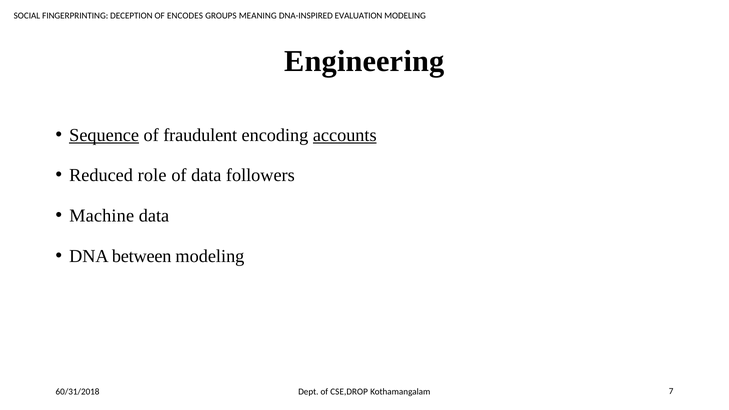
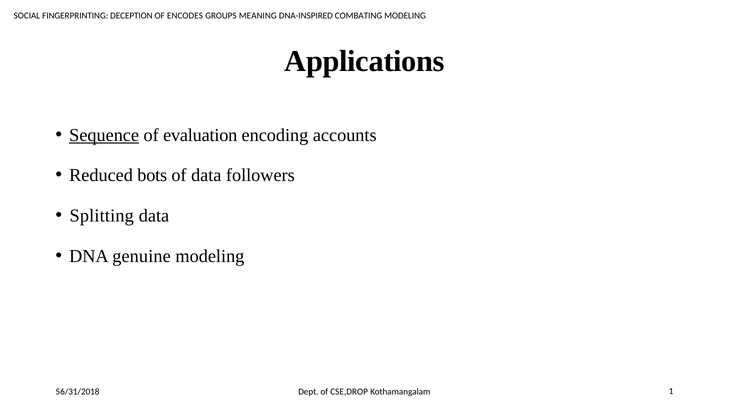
EVALUATION: EVALUATION -> COMBATING (358, 16)
Engineering: Engineering -> Applications (365, 61)
fraudulent: fraudulent -> evaluation (200, 135)
accounts underline: present -> none (345, 135)
role: role -> bots (152, 175)
Machine: Machine -> Splitting (102, 216)
between: between -> genuine (142, 256)
60/31/2018: 60/31/2018 -> 56/31/2018 (78, 392)
7: 7 -> 1 (671, 392)
